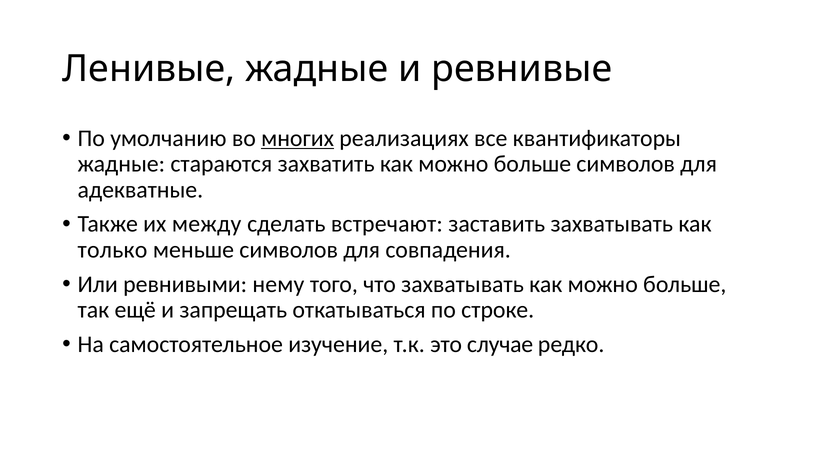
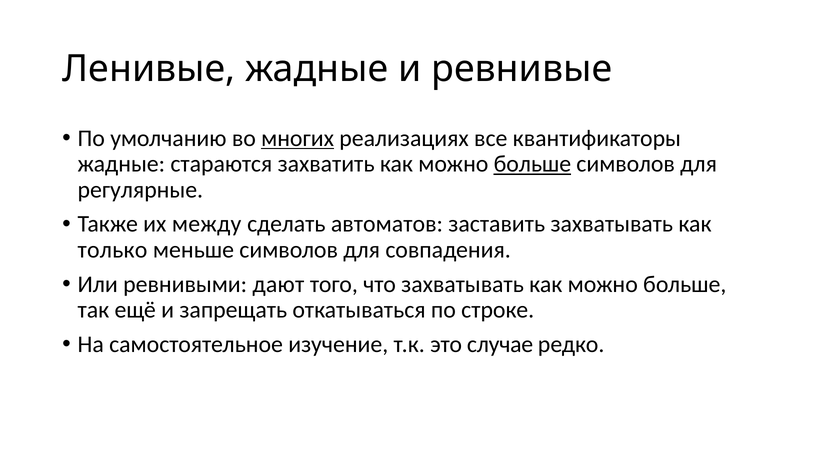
больше underline: none -> present (532, 164)
адекватные: адекватные -> регулярные (140, 190)
встречают: встречают -> автоматов (387, 224)
нему: нему -> дают (278, 284)
